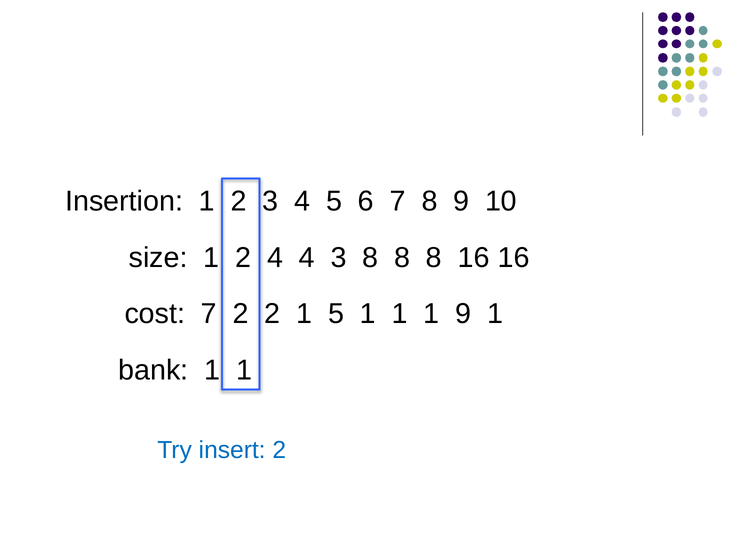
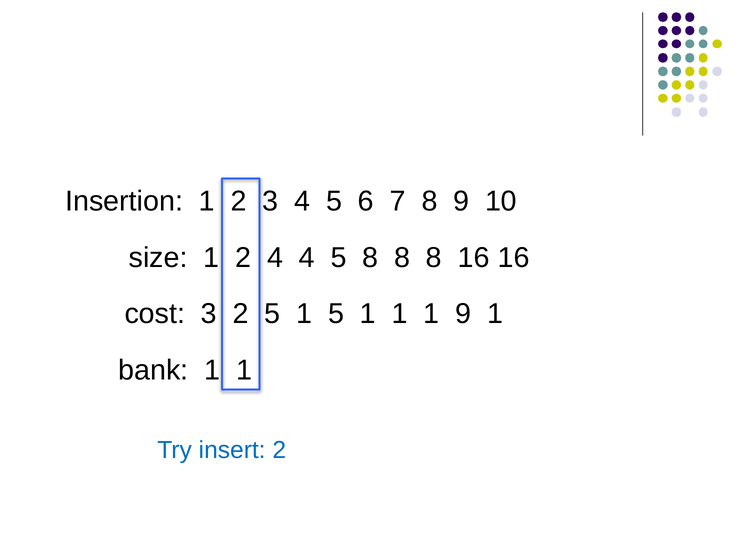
4 4 3: 3 -> 5 (339, 257)
cost 7: 7 -> 3 (209, 314)
2: 2 -> 5 (272, 314)
